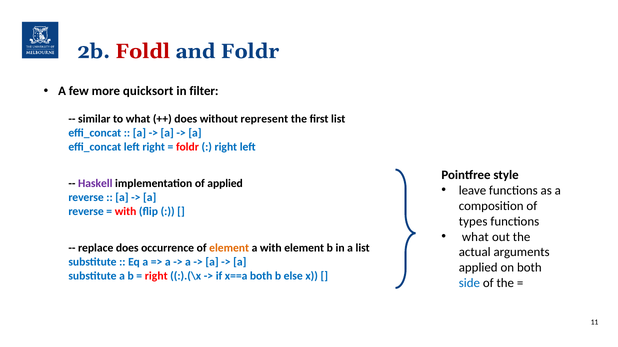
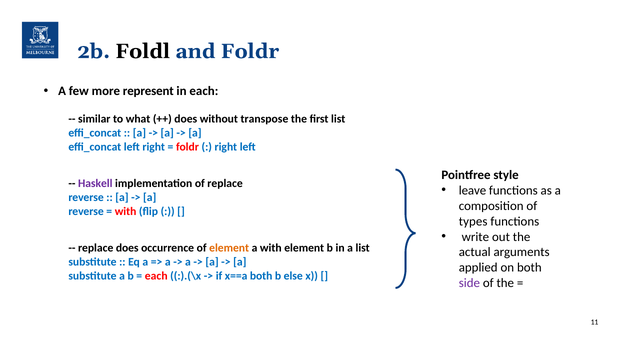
Foldl colour: red -> black (143, 51)
quicksort: quicksort -> represent (148, 91)
in filter: filter -> each (204, 91)
represent: represent -> transpose (264, 119)
of applied: applied -> replace (225, 184)
what: what -> write (475, 237)
right: right -> each (156, 276)
side colour: blue -> purple (469, 284)
